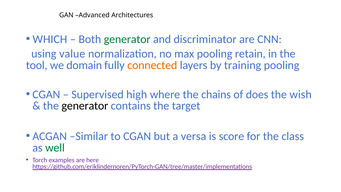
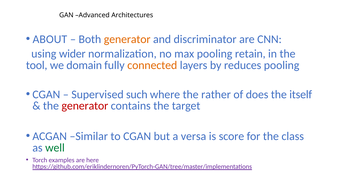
WHICH: WHICH -> ABOUT (50, 39)
generator colour: green -> orange (127, 39)
value: value -> wider (72, 54)
training: training -> reduces (243, 65)
high: high -> such (137, 94)
chains: chains -> rather (216, 94)
wish: wish -> itself (301, 94)
generator colour: black -> red (85, 106)
